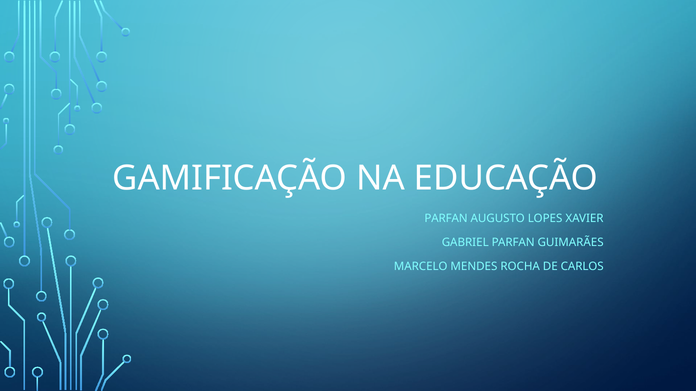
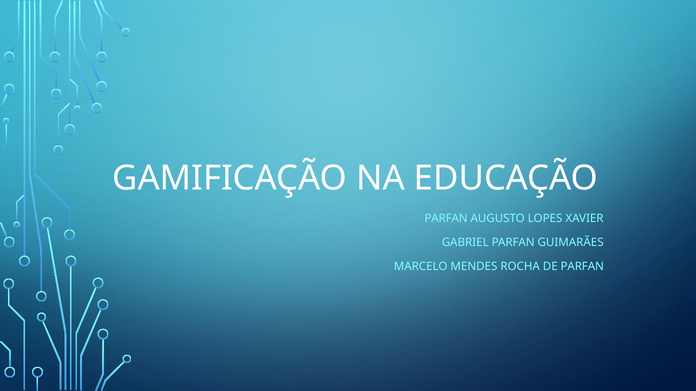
DE CARLOS: CARLOS -> PARFAN (582, 267)
